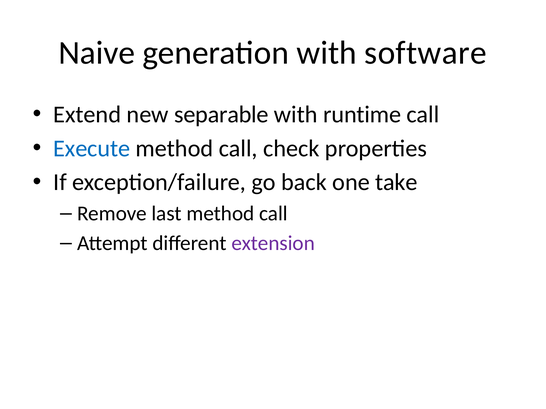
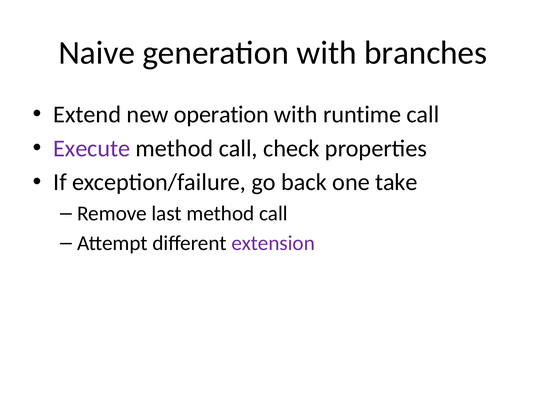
software: software -> branches (426, 53)
separable: separable -> operation (221, 115)
Execute colour: blue -> purple (92, 149)
